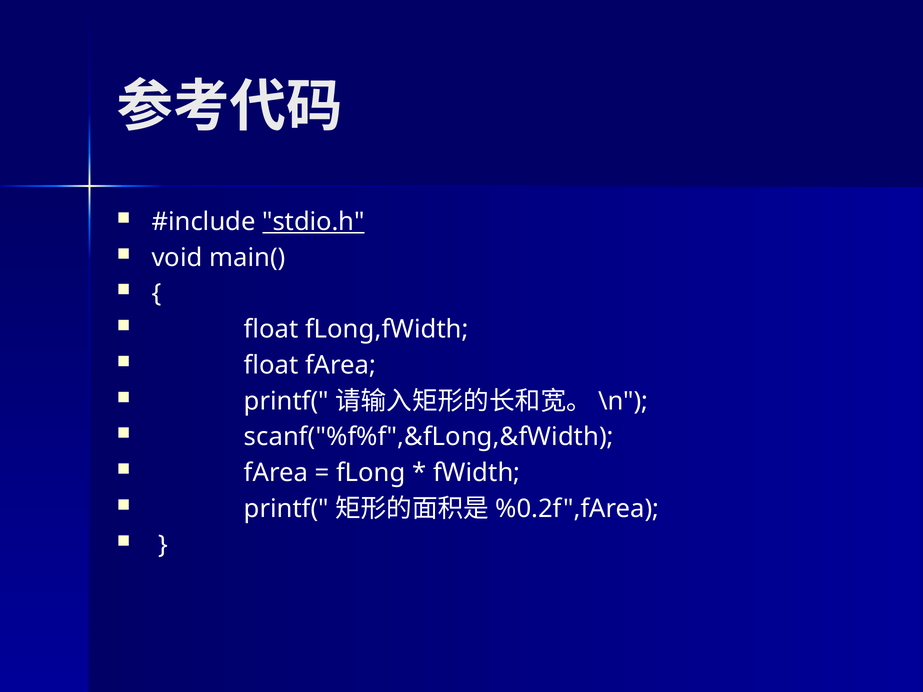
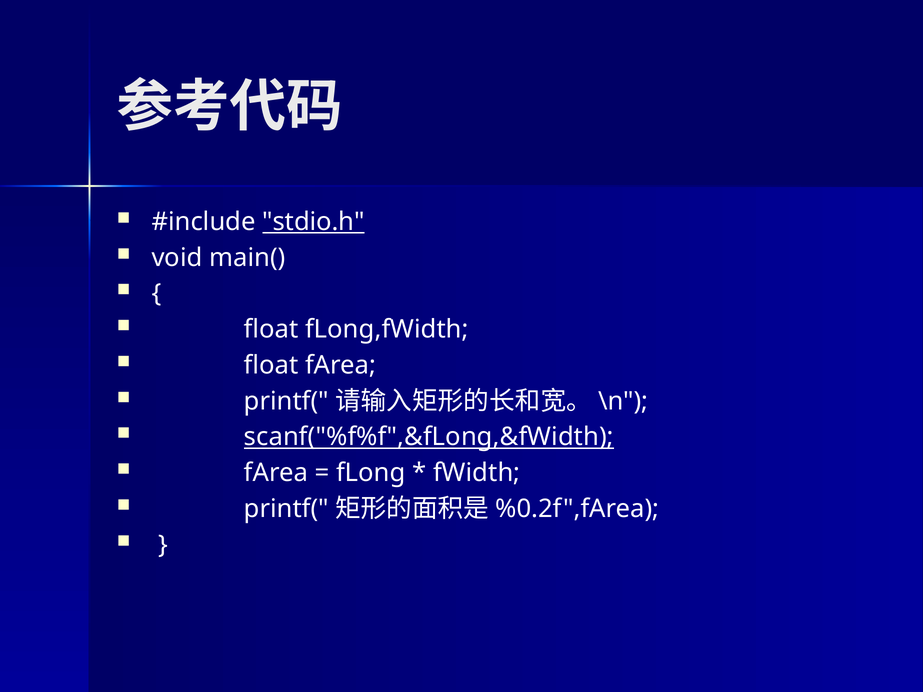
scanf("%f%f",&fLong,&fWidth underline: none -> present (429, 437)
